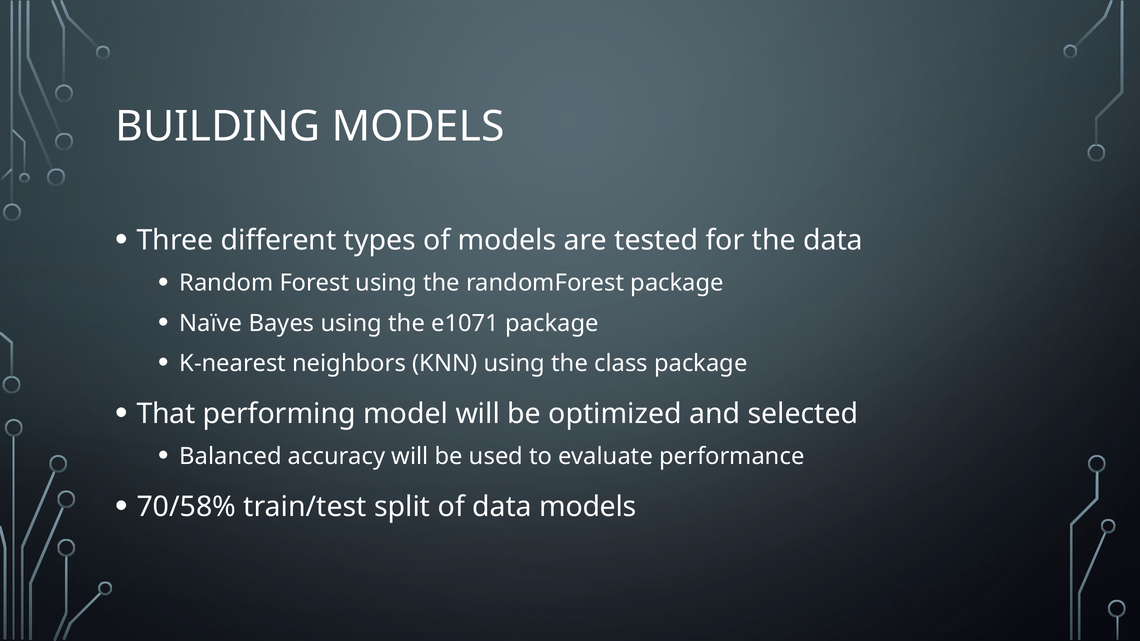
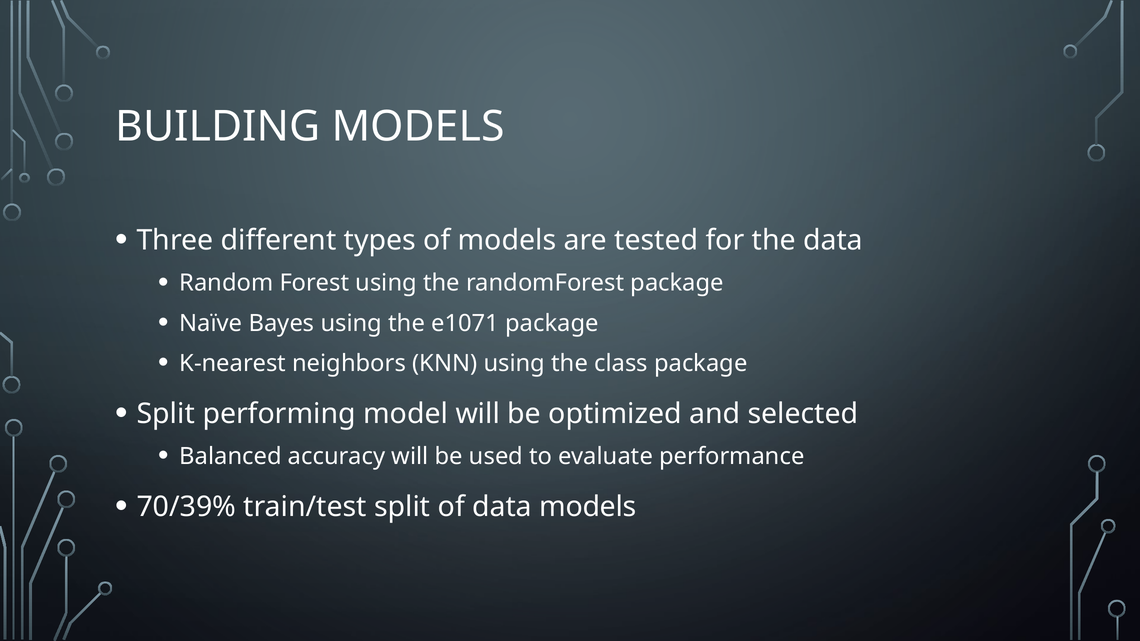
That: That -> Split (166, 414)
70/58%: 70/58% -> 70/39% (186, 507)
